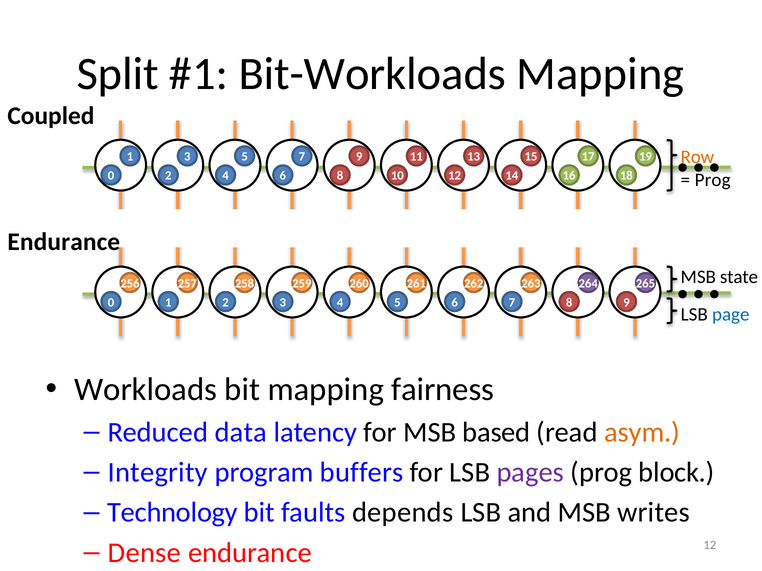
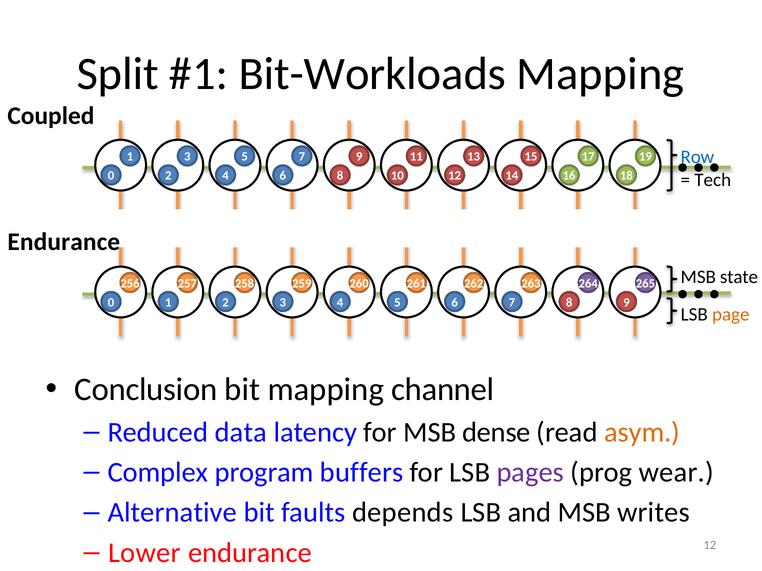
Row colour: orange -> blue (697, 157)
Prog: Prog -> Tech (713, 180)
page colour: blue -> orange (731, 315)
Workloads: Workloads -> Conclusion (146, 390)
fairness: fairness -> channel (443, 390)
based: based -> dense (496, 432)
Integrity: Integrity -> Complex (158, 473)
block: block -> wear (676, 473)
Technology: Technology -> Alternative (172, 513)
Dense: Dense -> Lower (145, 553)
